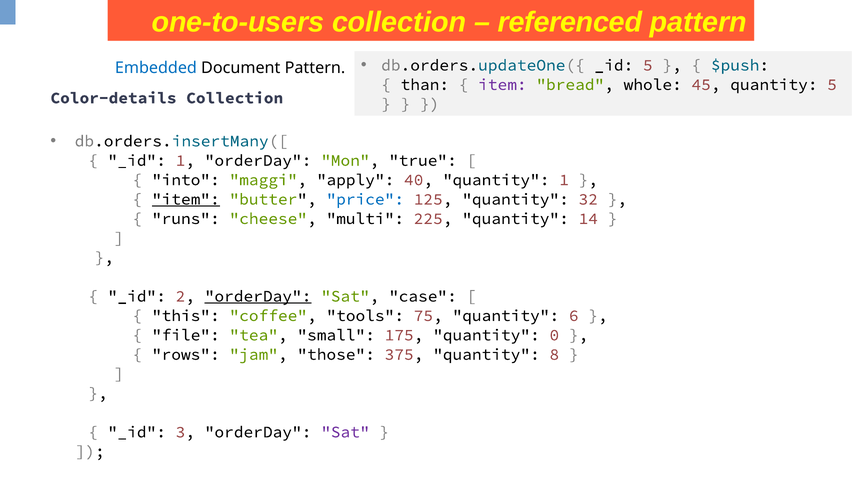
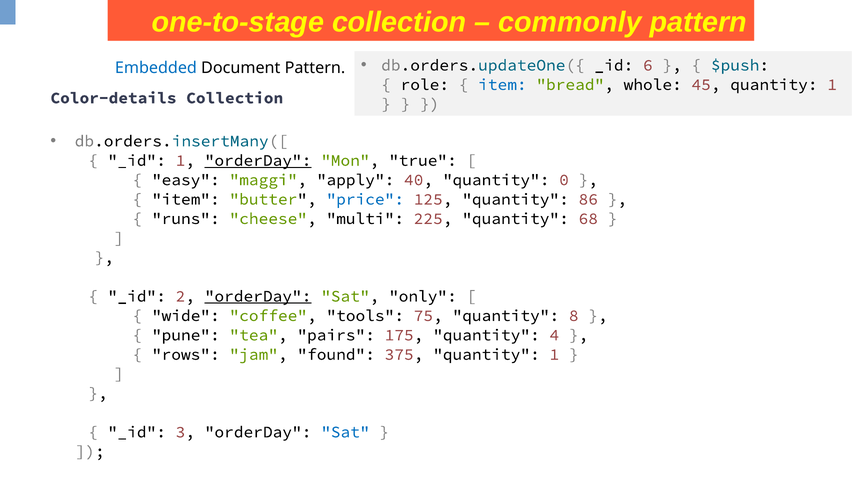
one-to-users: one-to-users -> one-to-stage (238, 22)
referenced: referenced -> commonly (570, 22)
_id 5: 5 -> 6 (648, 65)
than: than -> role (425, 85)
item colour: purple -> blue (502, 85)
45 quantity 5: 5 -> 1 (832, 85)
orderDay underline: none -> present (258, 160)
into: into -> easy (186, 180)
quantity 1: 1 -> 0 (564, 180)
item underline: present -> none (186, 199)
32: 32 -> 86 (588, 199)
14: 14 -> 68 (588, 219)
case: case -> only (423, 296)
this: this -> wide (186, 316)
6: 6 -> 8 (574, 316)
file: file -> pune (186, 335)
small: small -> pairs (336, 335)
0: 0 -> 4 (554, 335)
those: those -> found (336, 354)
375 quantity 8: 8 -> 1 (554, 354)
Sat colour: purple -> blue (345, 432)
